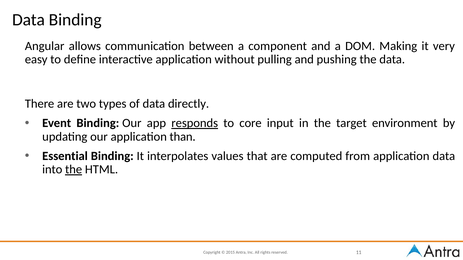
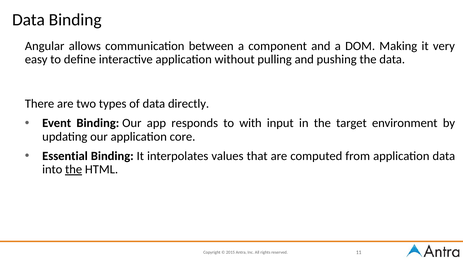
responds underline: present -> none (195, 123)
core: core -> with (251, 123)
than: than -> core (183, 137)
